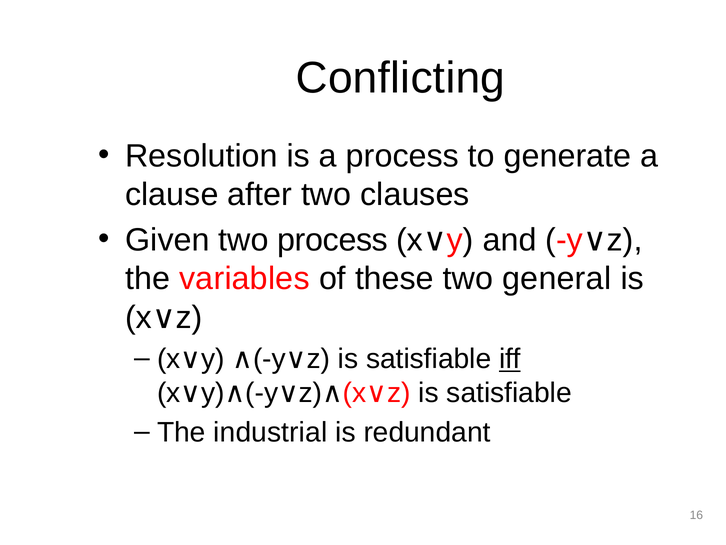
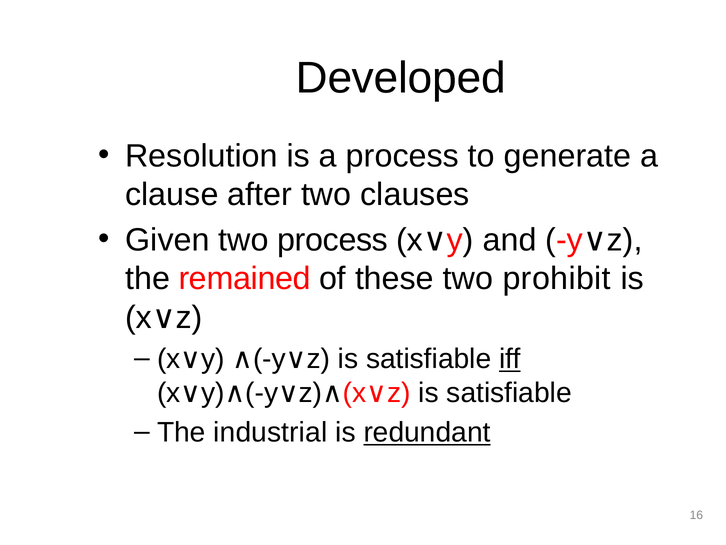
Conflicting: Conflicting -> Developed (401, 78)
variables: variables -> remained (245, 278)
general: general -> prohibit (557, 278)
redundant underline: none -> present (427, 432)
